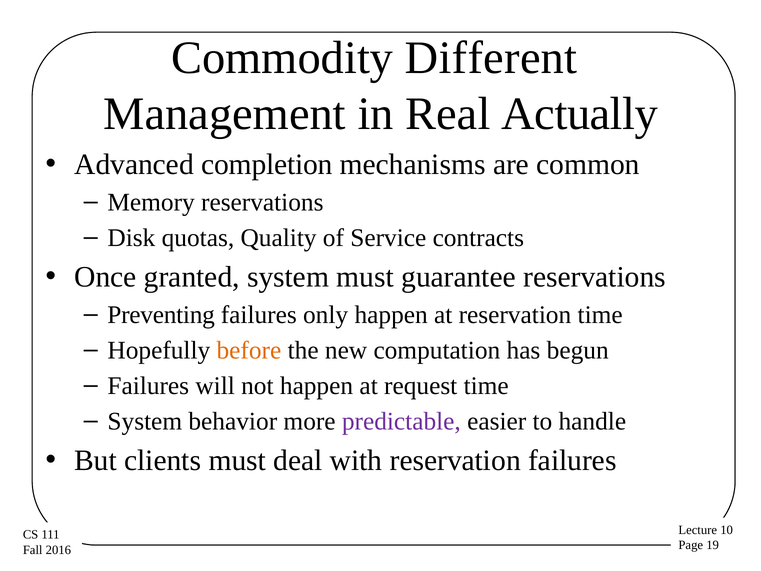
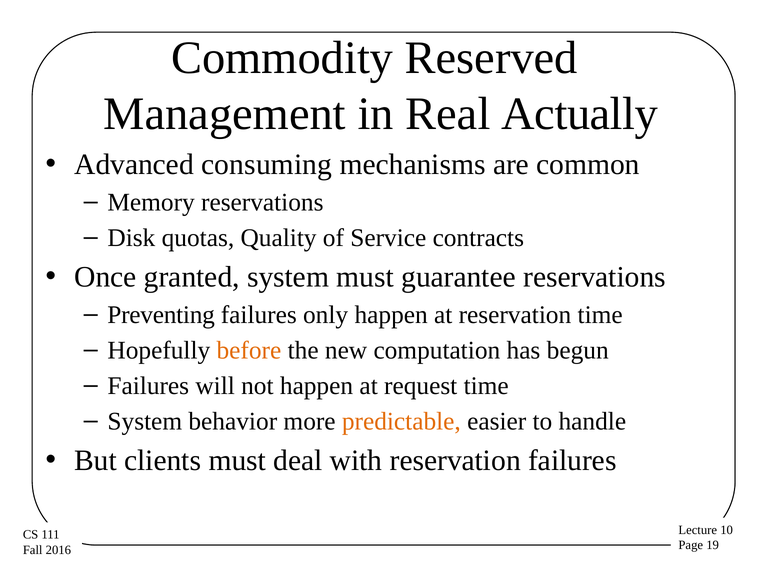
Different: Different -> Reserved (491, 58)
completion: completion -> consuming (267, 164)
predictable colour: purple -> orange (401, 421)
